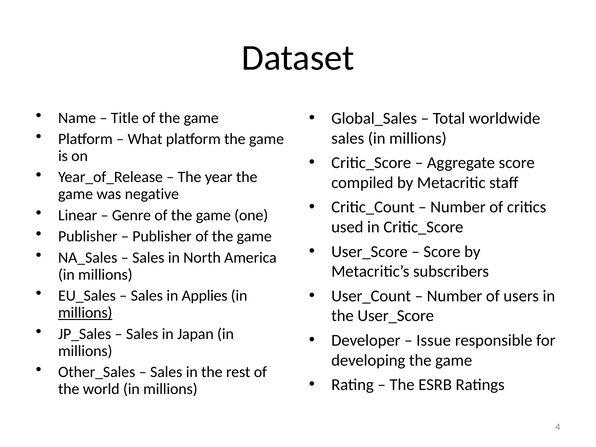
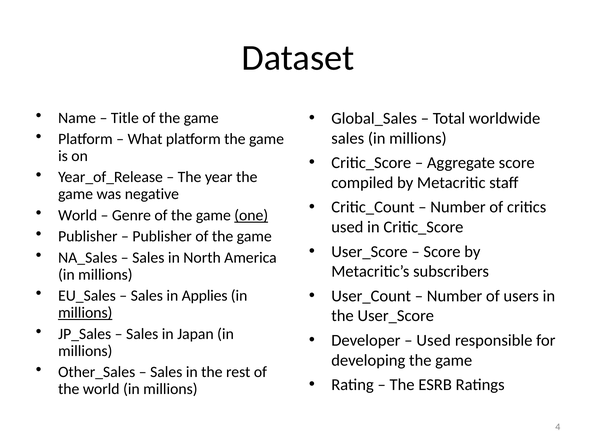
Linear: Linear -> World (78, 215)
one underline: none -> present (251, 215)
Issue: Issue -> Used (434, 340)
